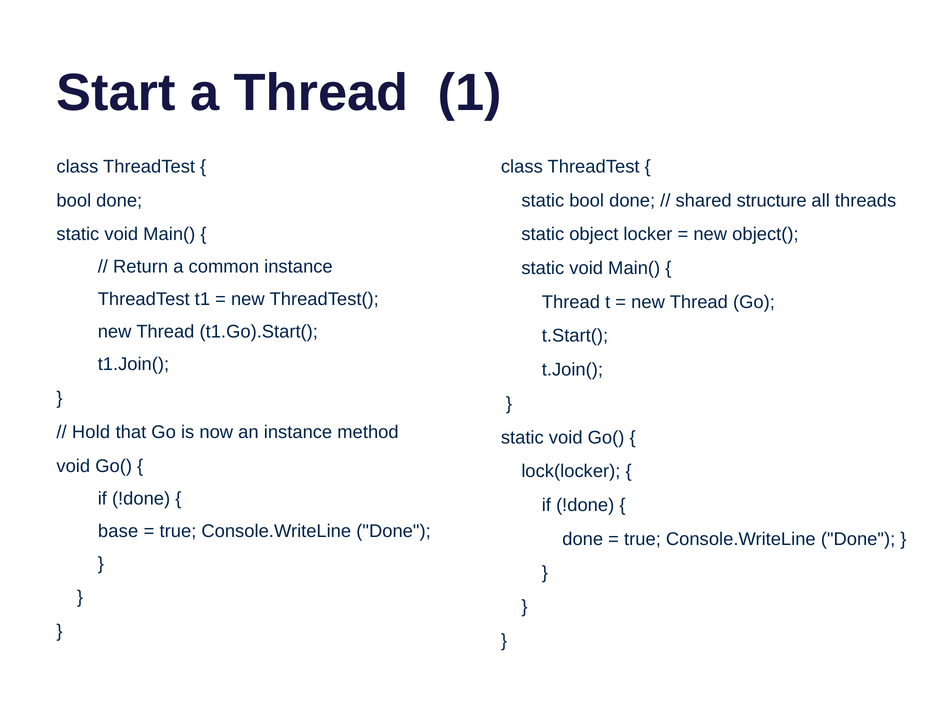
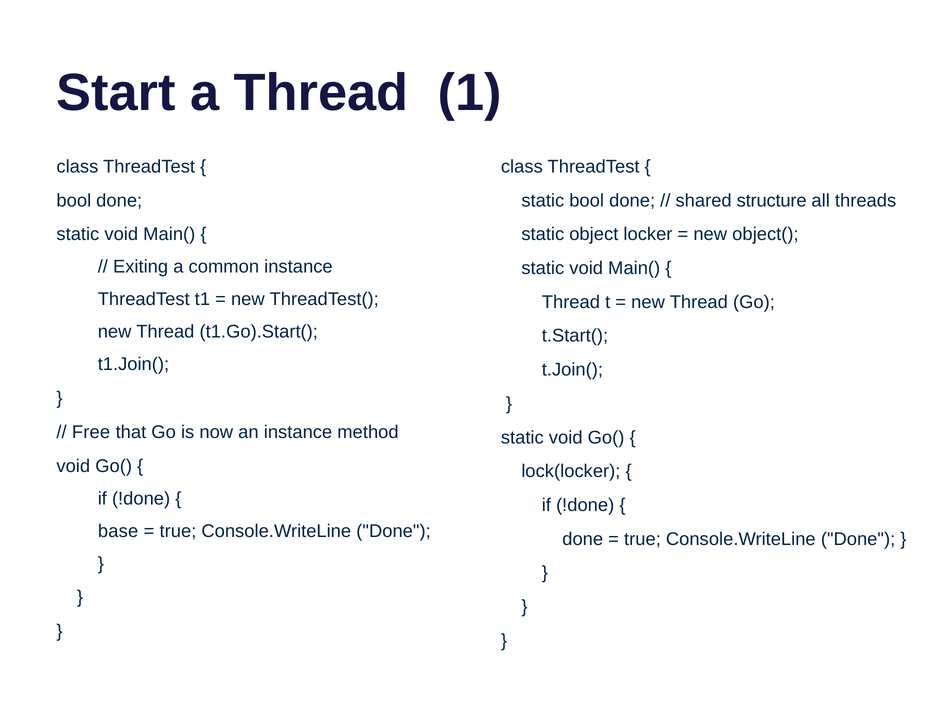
Return: Return -> Exiting (141, 267)
Hold: Hold -> Free (91, 432)
